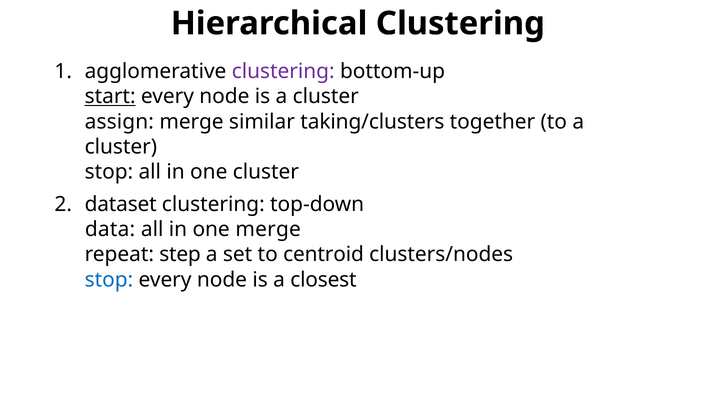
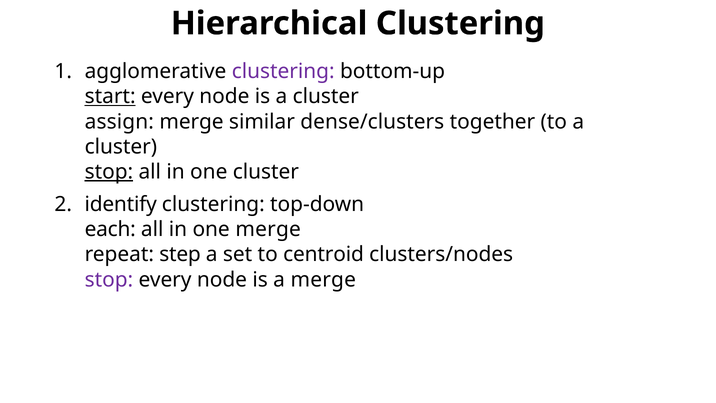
taking/clusters: taking/clusters -> dense/clusters (372, 122)
stop underline: none -> present (109, 172)
dataset: dataset -> identify (121, 204)
data: data -> each (110, 229)
stop colour: blue -> purple (109, 279)
a closest: closest -> merge (323, 279)
